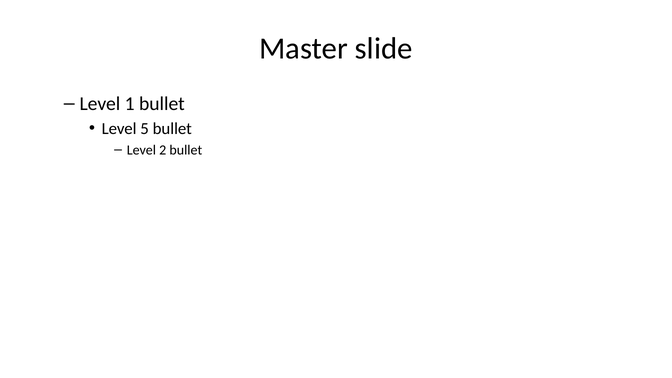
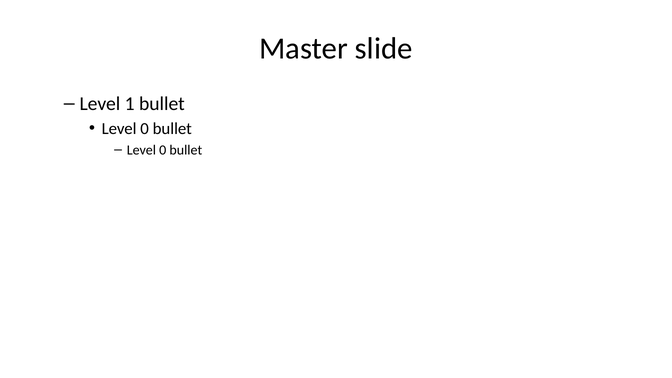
5: 5 -> 0 (145, 129)
2: 2 -> 0 (163, 150)
